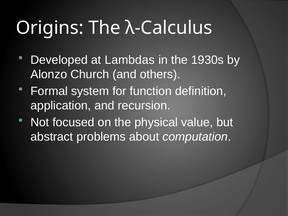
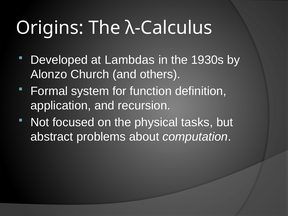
value: value -> tasks (197, 122)
